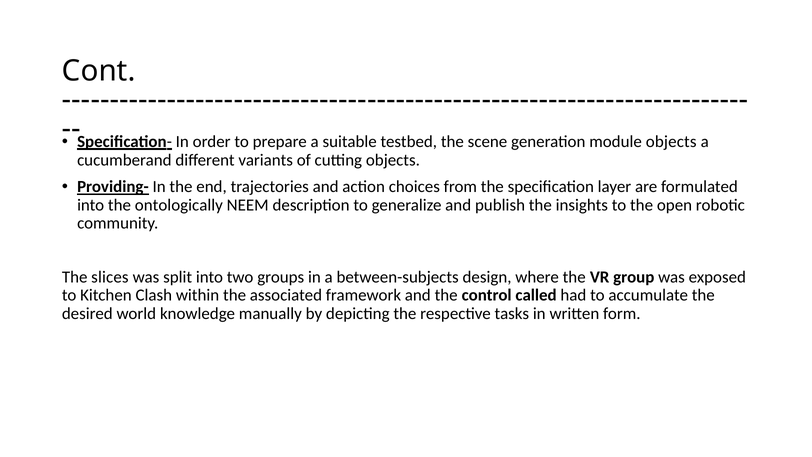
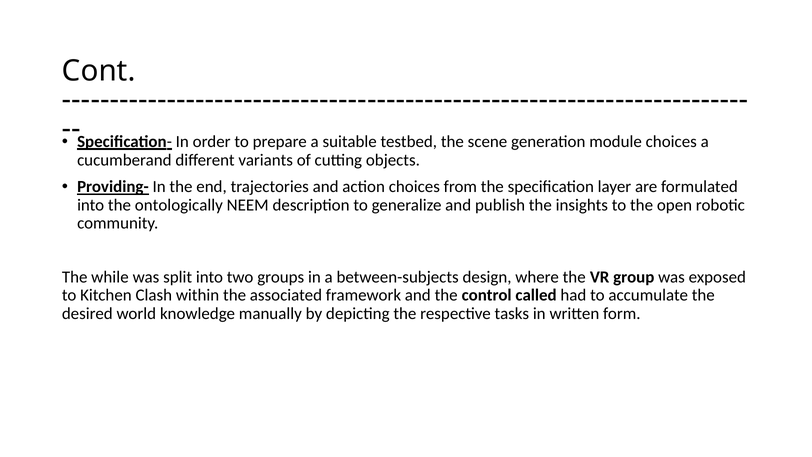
module objects: objects -> choices (671, 142)
slices: slices -> while (110, 277)
